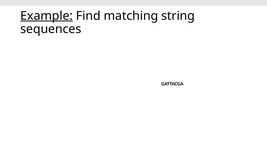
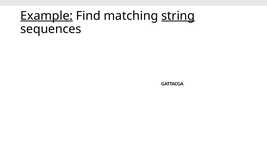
string underline: none -> present (178, 16)
